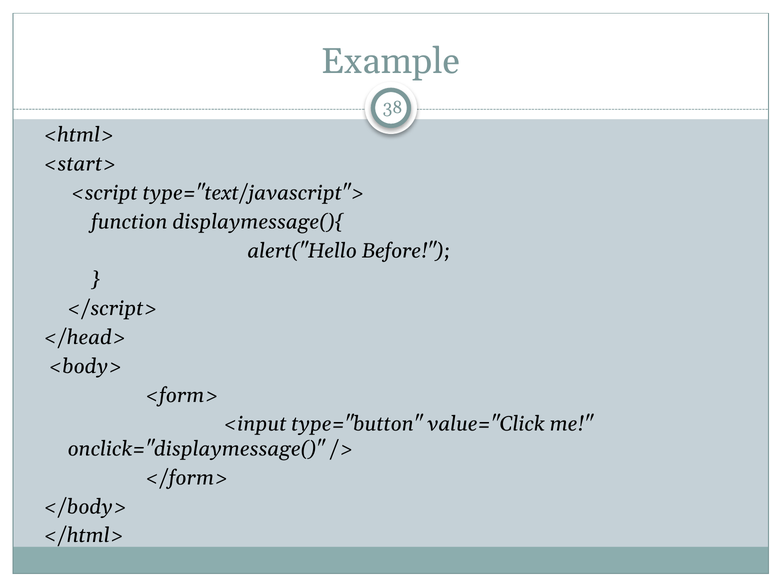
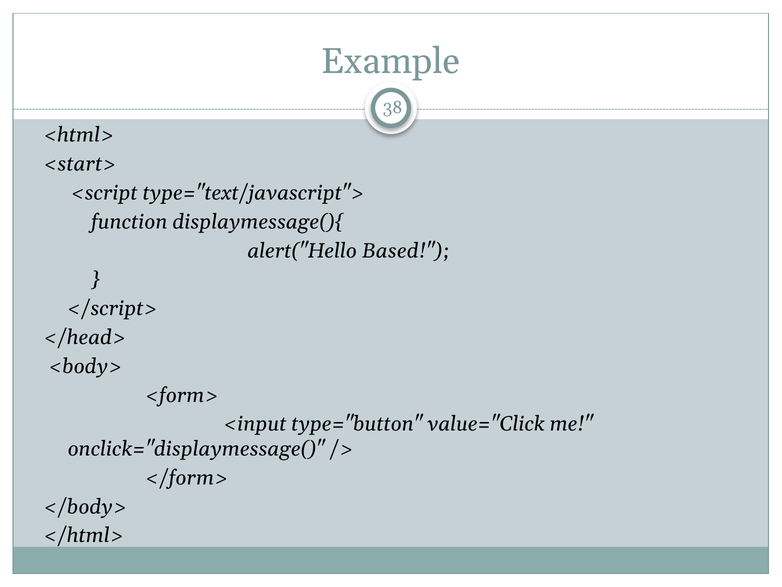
Before: Before -> Based (406, 250)
